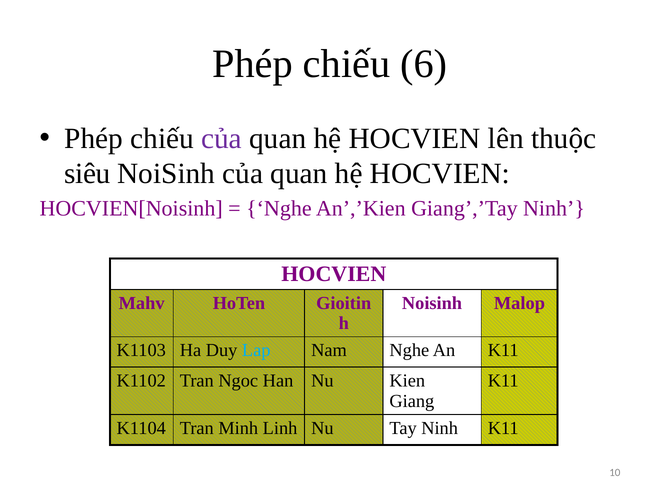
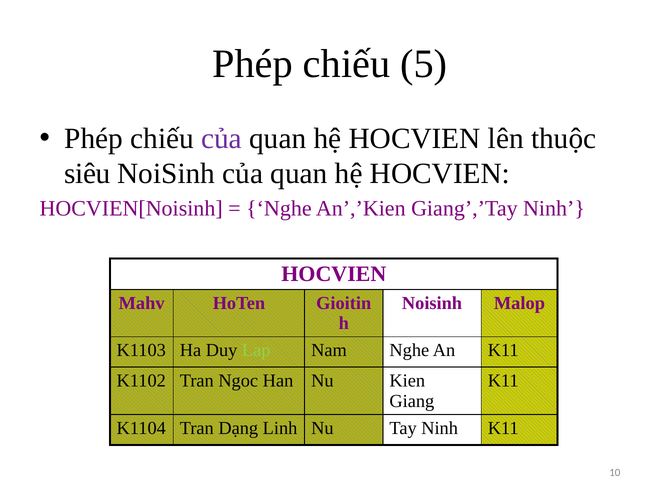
6: 6 -> 5 (424, 64)
Lap colour: light blue -> light green (256, 350)
Minh: Minh -> Dạng (238, 428)
